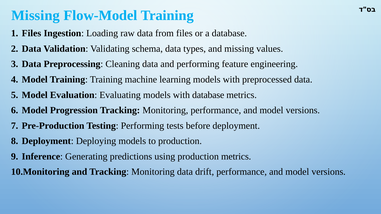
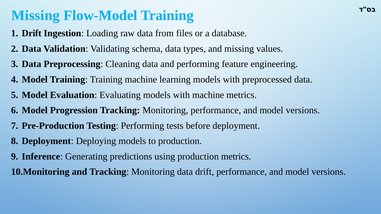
Files: Files -> Drift (32, 33)
with database: database -> machine (208, 95)
